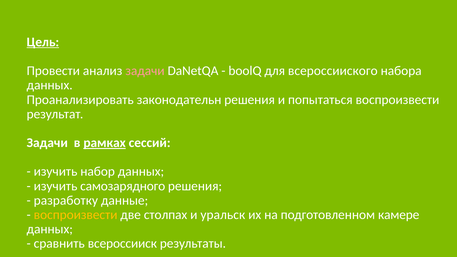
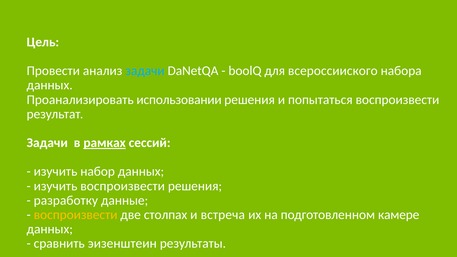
Цель underline: present -> none (43, 42)
задачи colour: pink -> light blue (145, 71)
законодательн: законодательн -> использовании (179, 100)
изучить самозарядного: самозарядного -> воспроизвести (123, 186)
уральск: уральск -> встреча (223, 215)
всероссииск: всероссииск -> эизенштеин (122, 244)
